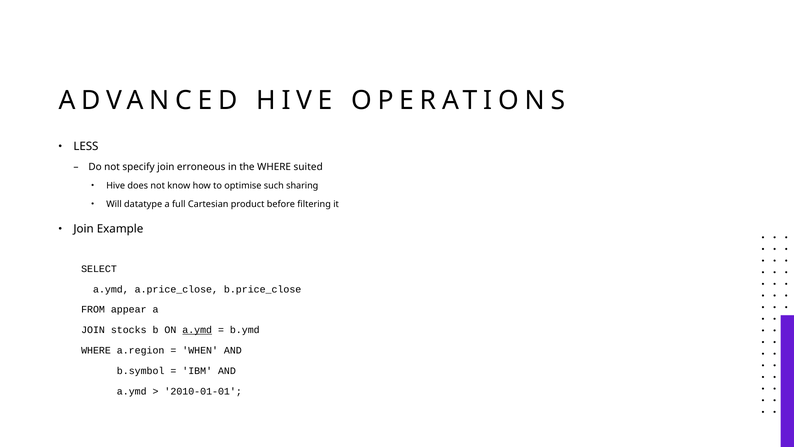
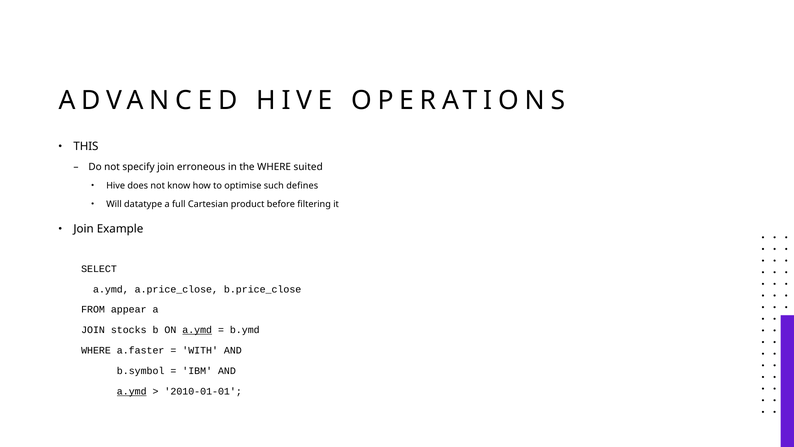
LESS: LESS -> THIS (86, 146)
sharing: sharing -> defines (302, 186)
a.region: a.region -> a.faster (141, 350)
WHEN: WHEN -> WITH (200, 350)
a.ymd underline: none -> present (132, 391)
